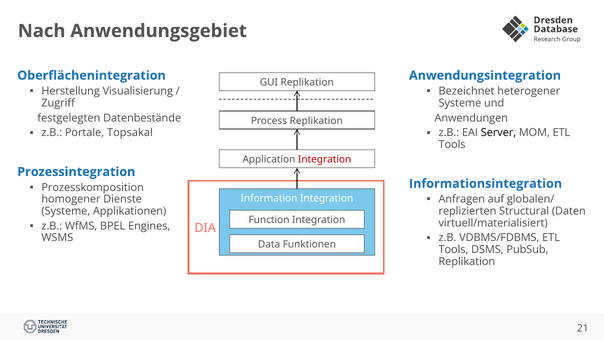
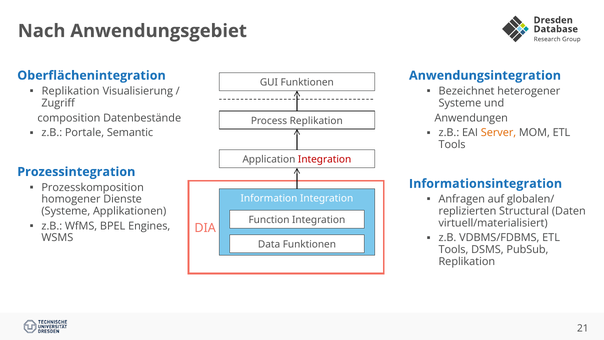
GUI Replikation: Replikation -> Funktionen (307, 82)
Herstellung: Herstellung -> Replikation (71, 91)
festgelegten: festgelegten -> composition (69, 118)
Topsakal: Topsakal -> Semantic (130, 133)
Server colour: black -> orange (498, 133)
